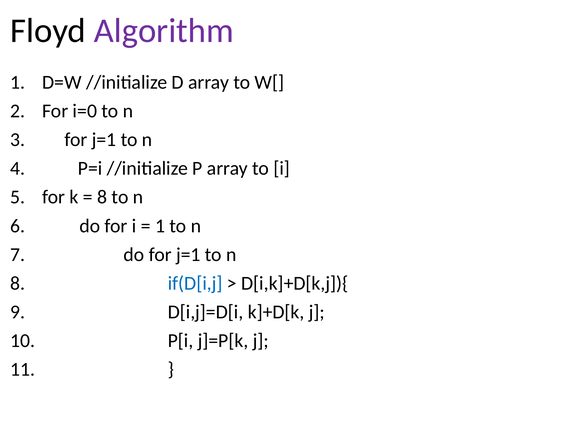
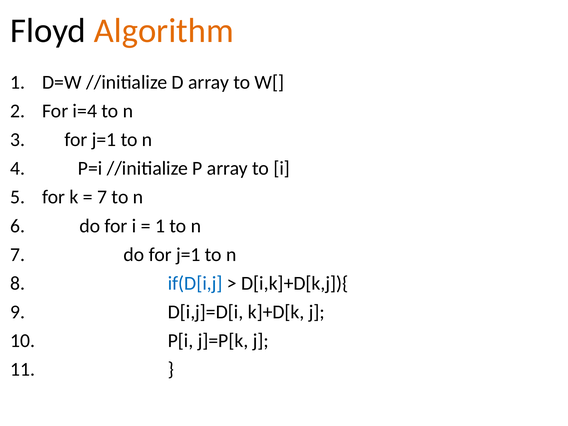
Algorithm colour: purple -> orange (164, 31)
i=0: i=0 -> i=4 (85, 111)
8: 8 -> 7 (102, 197)
